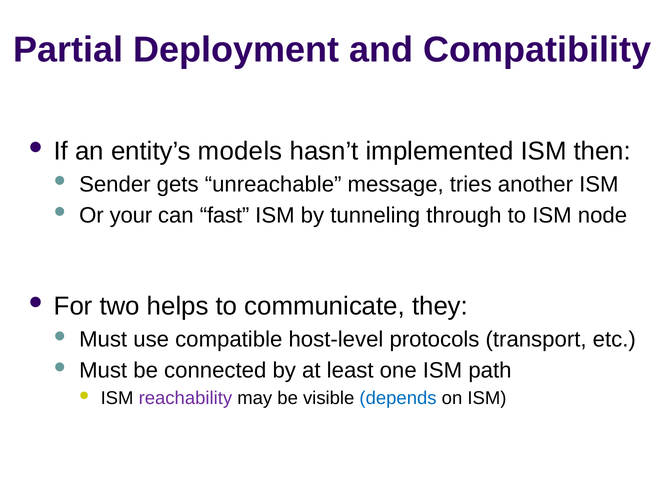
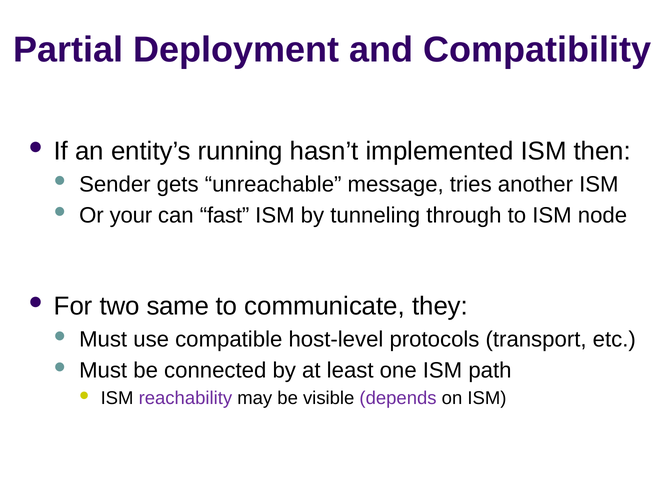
models: models -> running (240, 151)
helps: helps -> same (178, 306)
depends colour: blue -> purple (398, 398)
